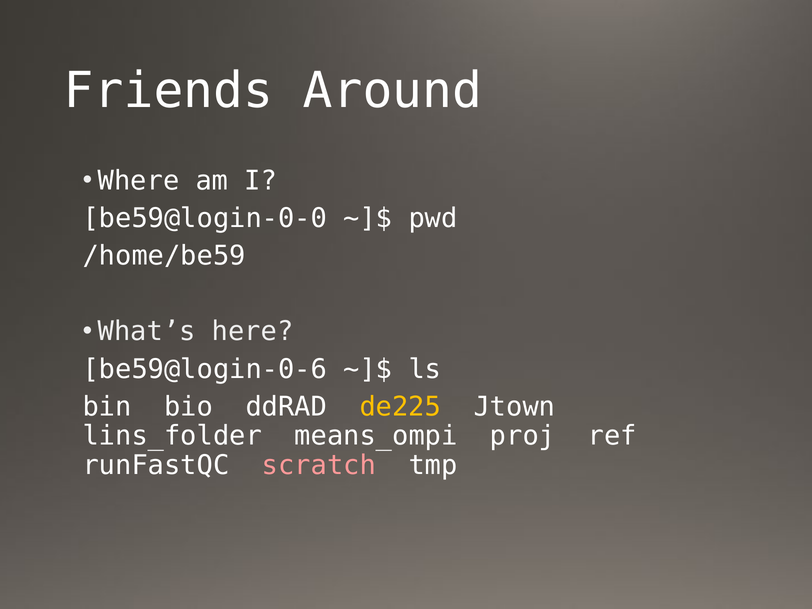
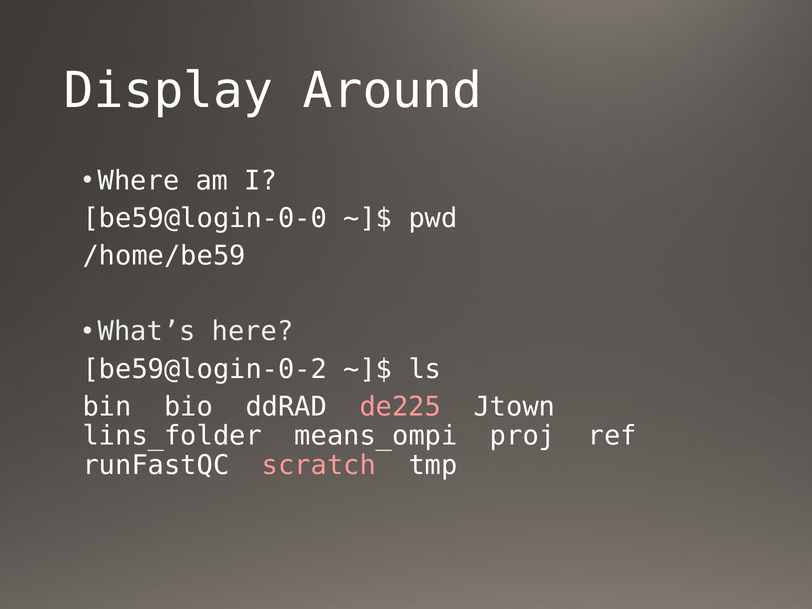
Friends: Friends -> Display (168, 91)
be59@login-0-6: be59@login-0-6 -> be59@login-0-2 (205, 369)
de225 colour: yellow -> pink (400, 407)
